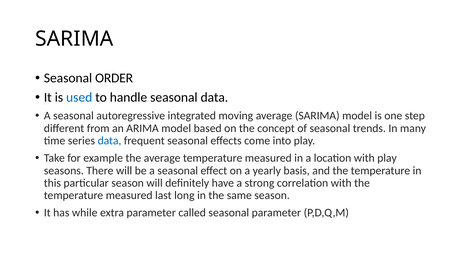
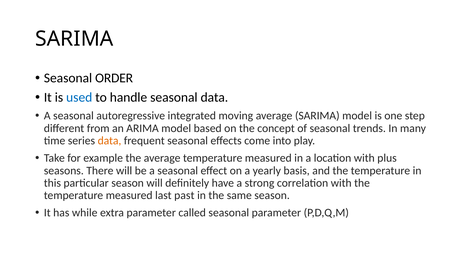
data colour: blue -> orange (109, 141)
with play: play -> plus (387, 158)
long: long -> past (184, 195)
